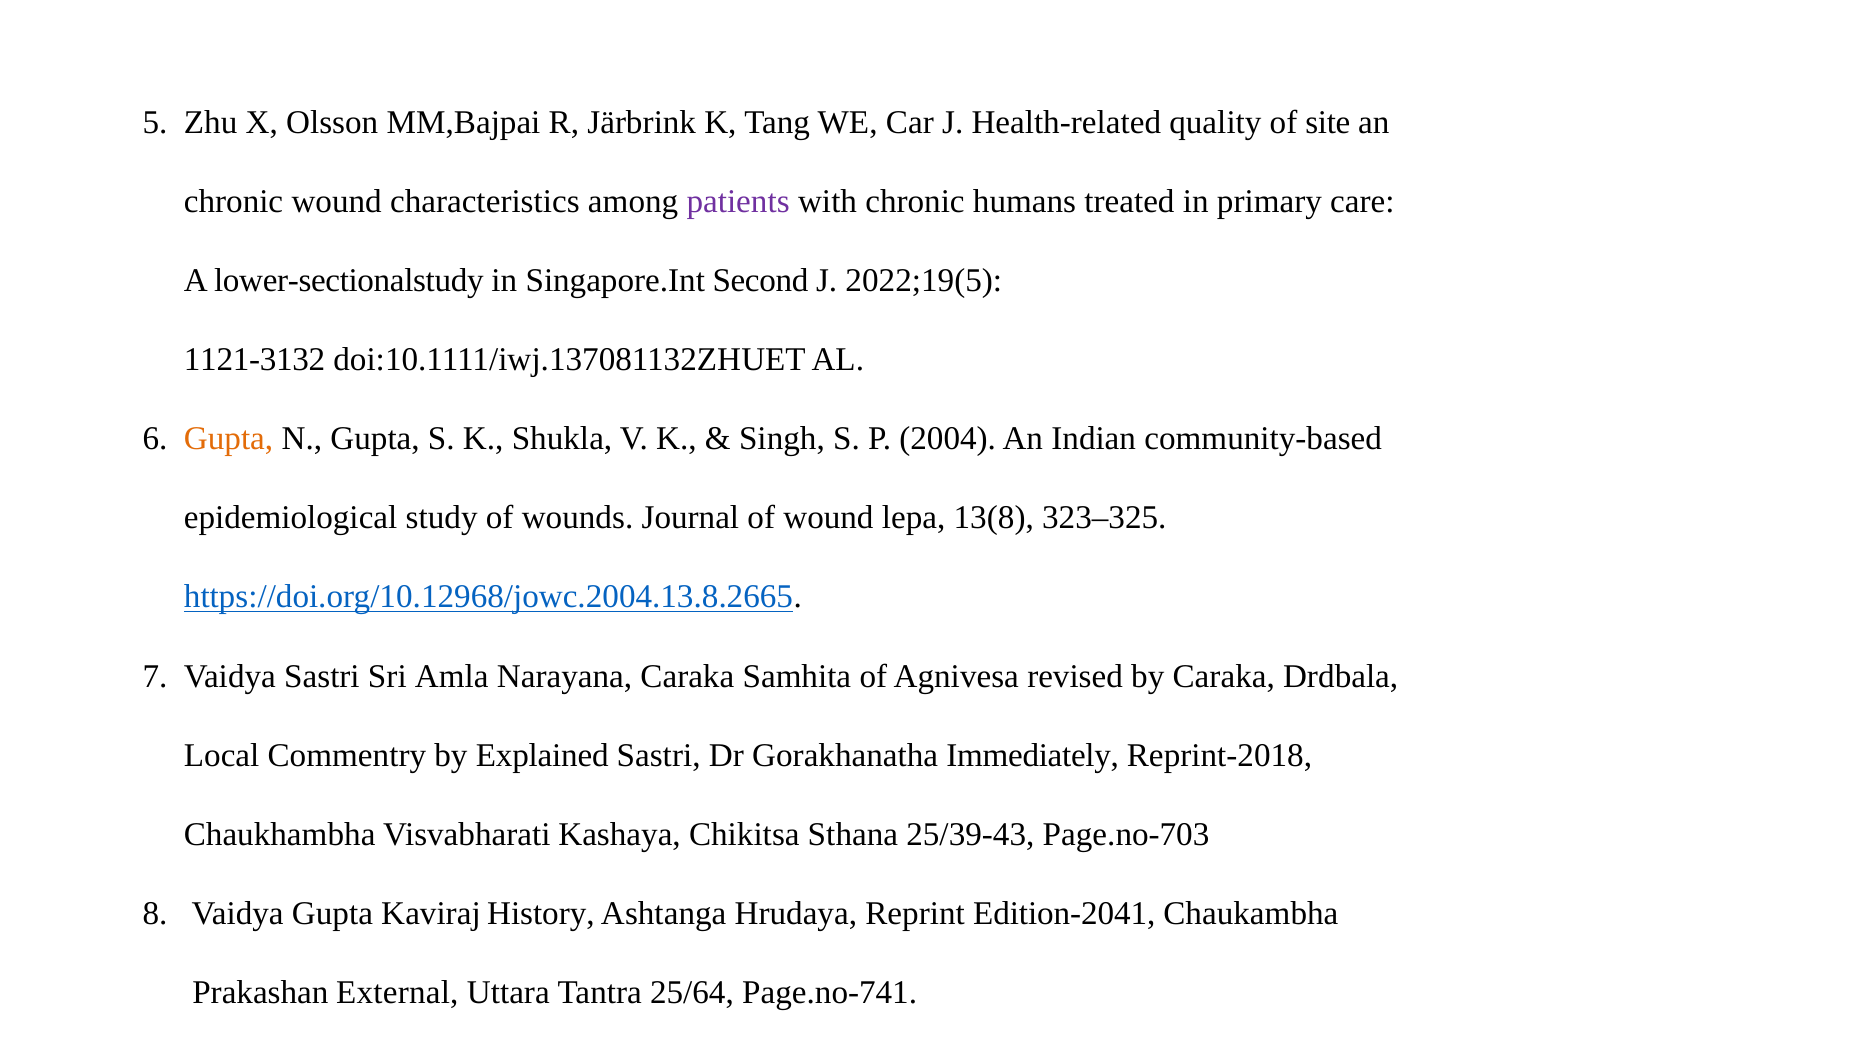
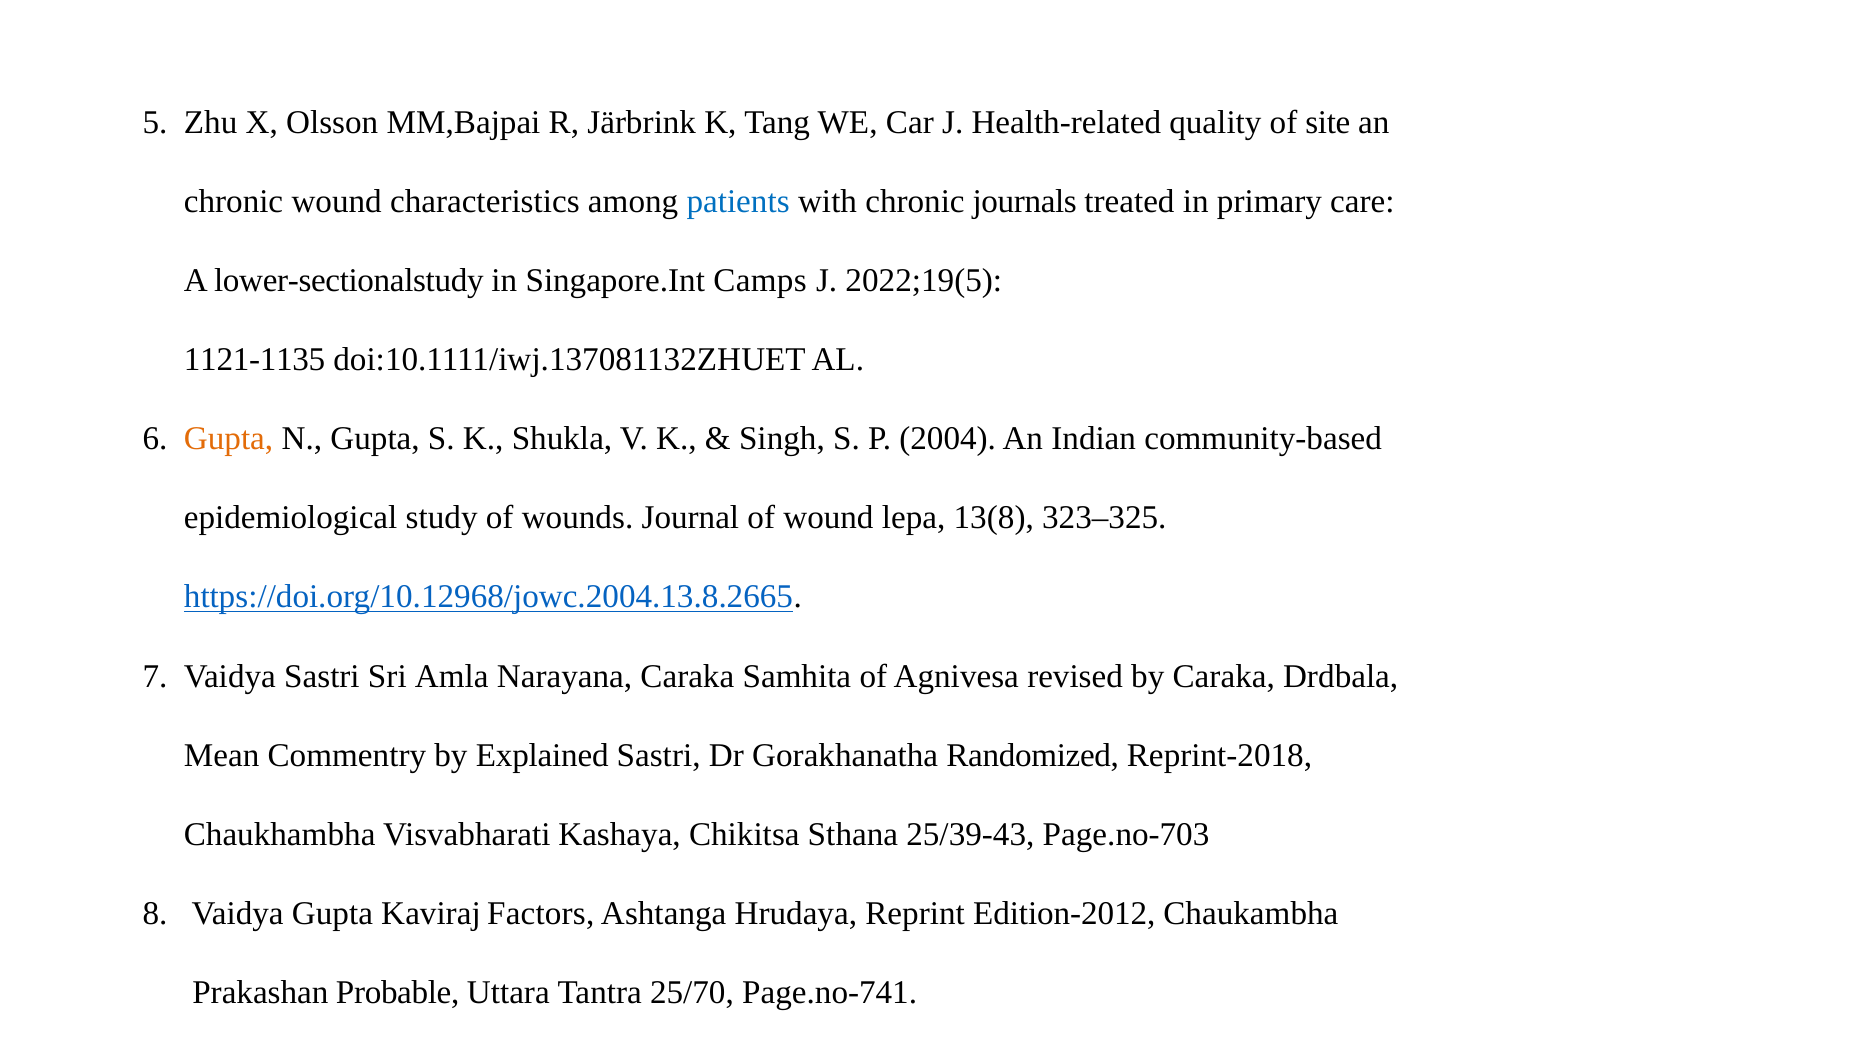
patients colour: purple -> blue (738, 201)
humans: humans -> journals (1025, 201)
Second: Second -> Camps (760, 280)
1121-3132: 1121-3132 -> 1121-1135 (255, 360)
Local: Local -> Mean (222, 755)
Immediately: Immediately -> Randomized (1033, 755)
History: History -> Factors (541, 913)
Edition-2041: Edition-2041 -> Edition-2012 (1064, 913)
External: External -> Probable (398, 993)
25/64: 25/64 -> 25/70 (692, 993)
